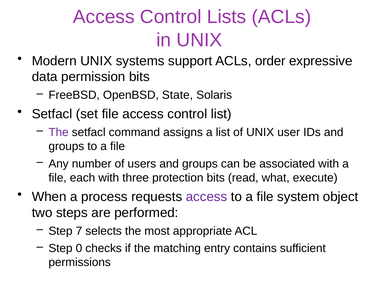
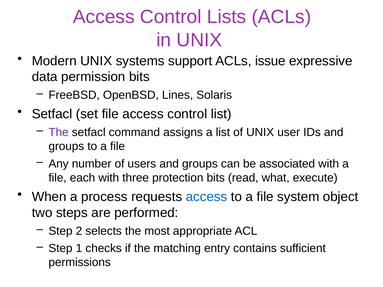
order: order -> issue (270, 61)
State: State -> Lines (178, 95)
access colour: purple -> blue (207, 197)
7: 7 -> 2 (79, 231)
0: 0 -> 1 (79, 249)
